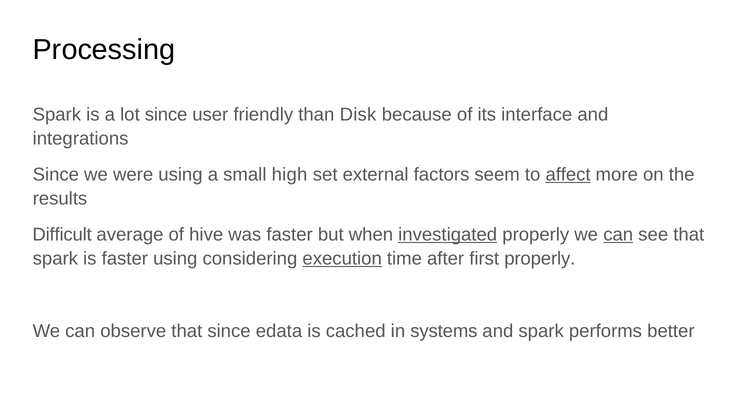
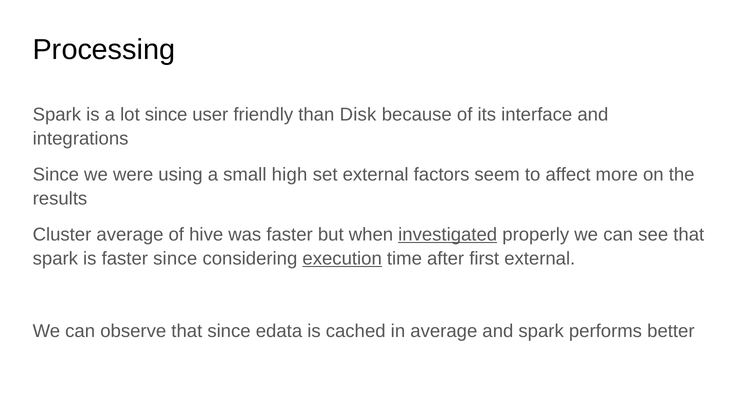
affect underline: present -> none (568, 175)
Difficult: Difficult -> Cluster (62, 235)
can underline: present -> none (618, 235)
faster using: using -> since (175, 259)
first properly: properly -> external (540, 259)
in systems: systems -> average (444, 331)
